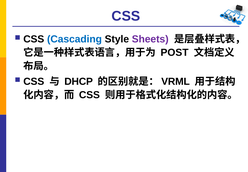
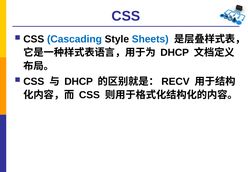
Sheets colour: purple -> blue (150, 39)
POST: POST -> DHCP (175, 53)
VRML: VRML -> RECV (175, 81)
